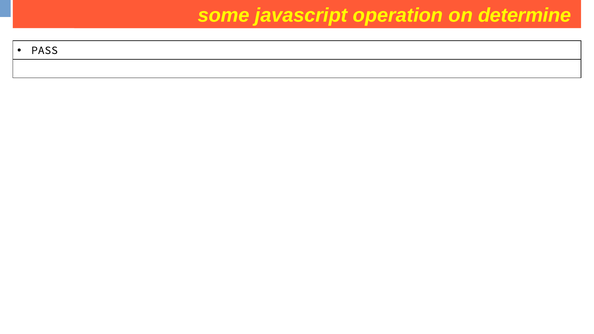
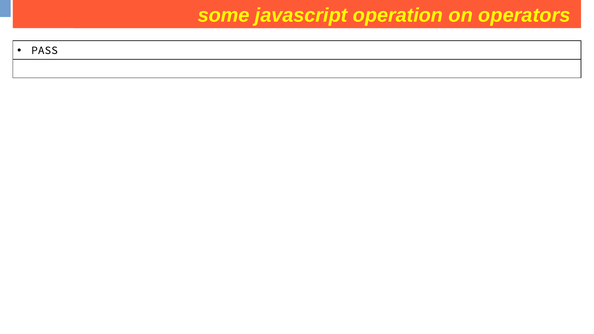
determine: determine -> operators (524, 15)
